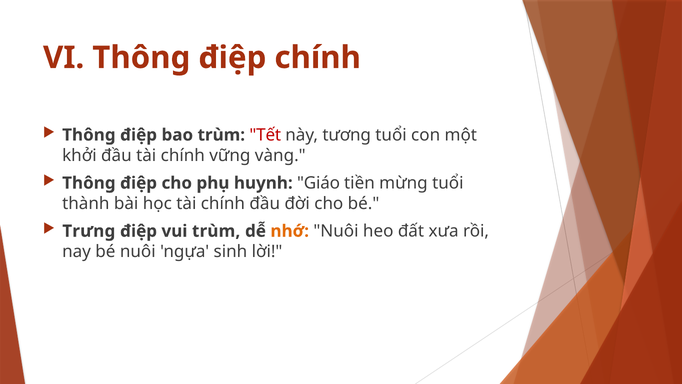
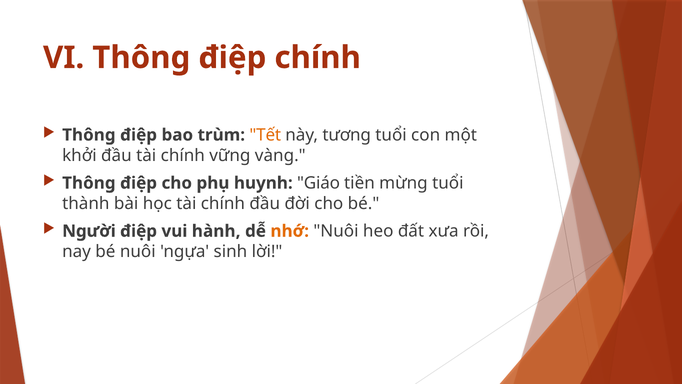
Tết colour: red -> orange (265, 135)
Trưng: Trưng -> Người (89, 231)
vui trùm: trùm -> hành (216, 231)
